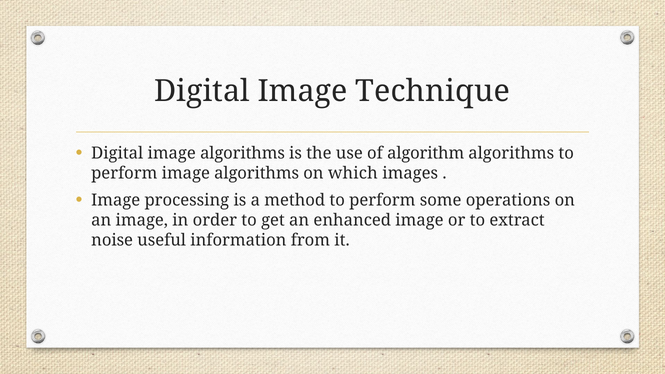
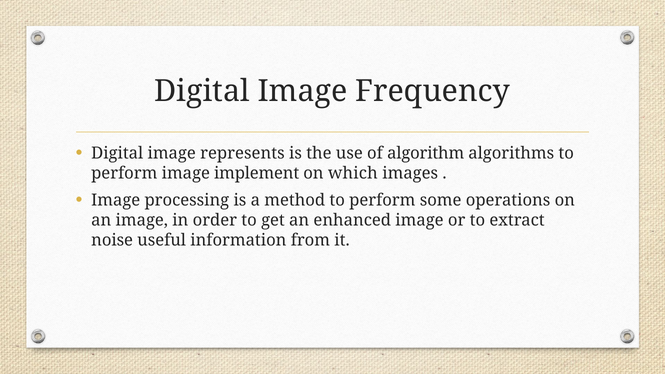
Technique: Technique -> Frequency (433, 91)
Digital image algorithms: algorithms -> represents (242, 153)
perform image algorithms: algorithms -> implement (257, 173)
